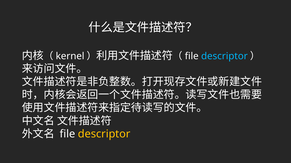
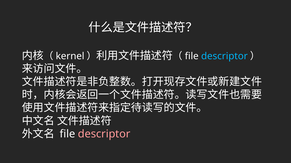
descriptor colour: yellow -> pink (104, 134)
